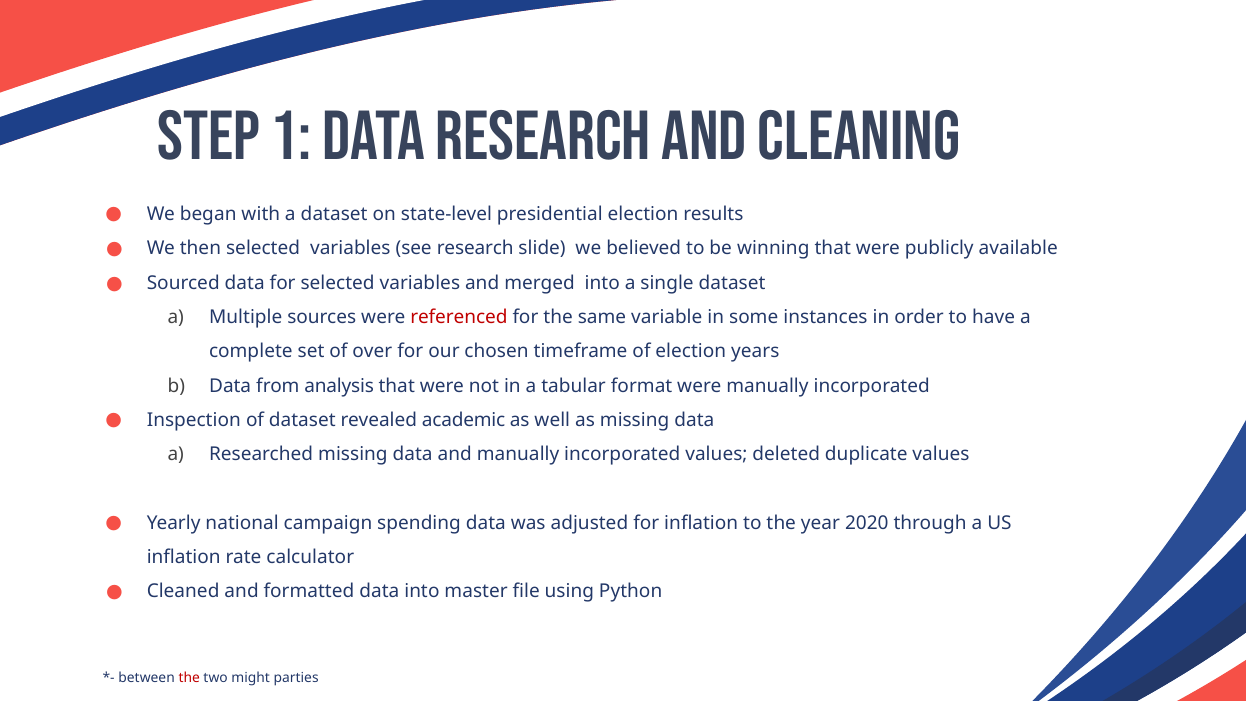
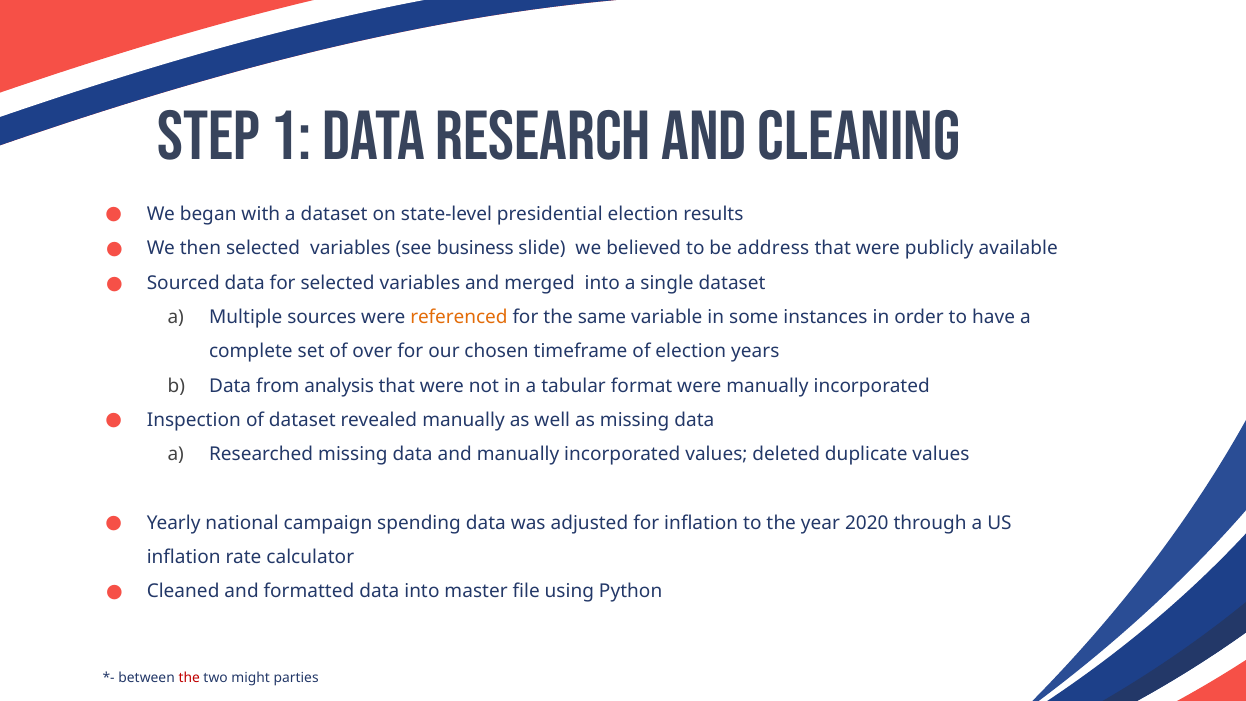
see research: research -> business (475, 249)
winning: winning -> address (773, 249)
referenced colour: red -> orange (459, 317)
revealed academic: academic -> manually (464, 420)
